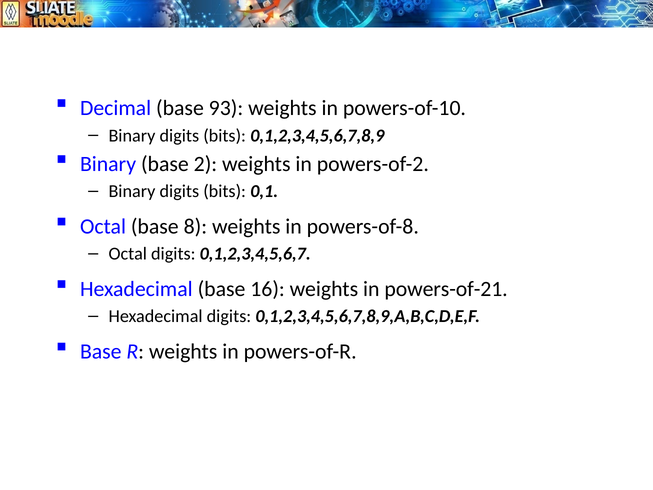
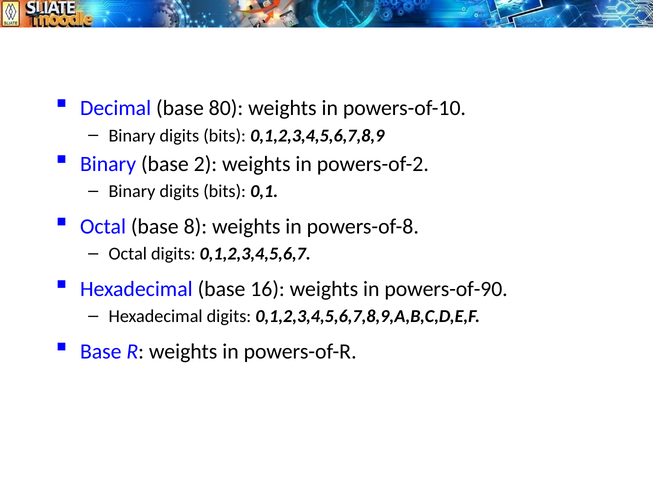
93: 93 -> 80 (226, 108)
powers-of-21: powers-of-21 -> powers-of-90 (446, 289)
